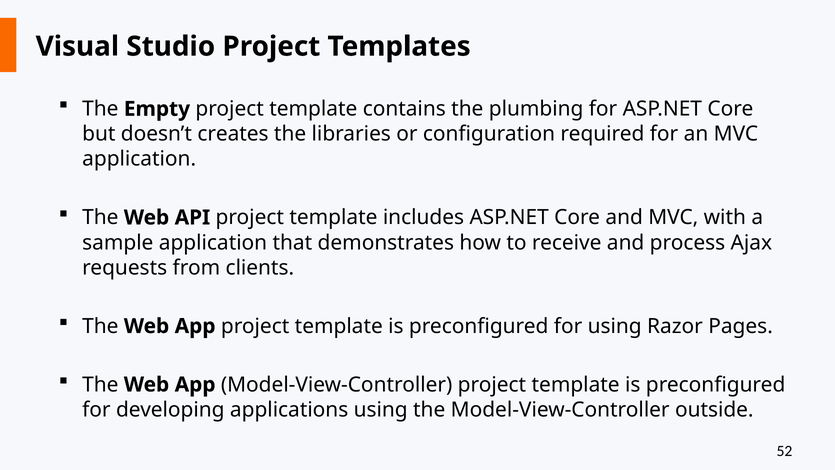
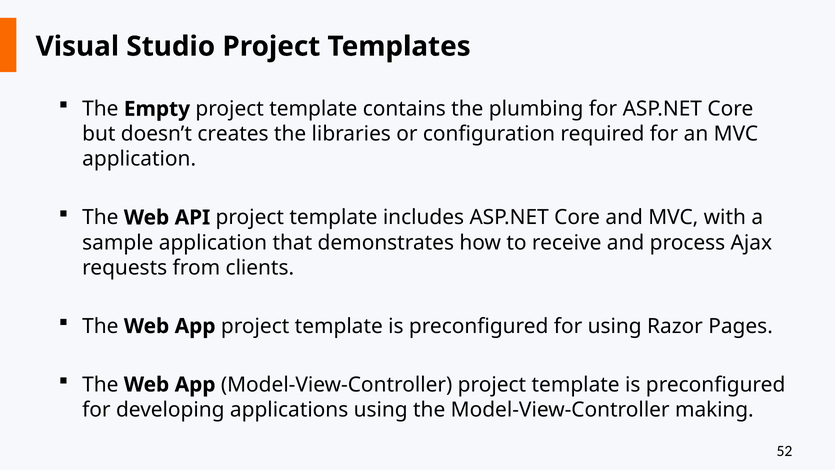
outside: outside -> making (714, 409)
